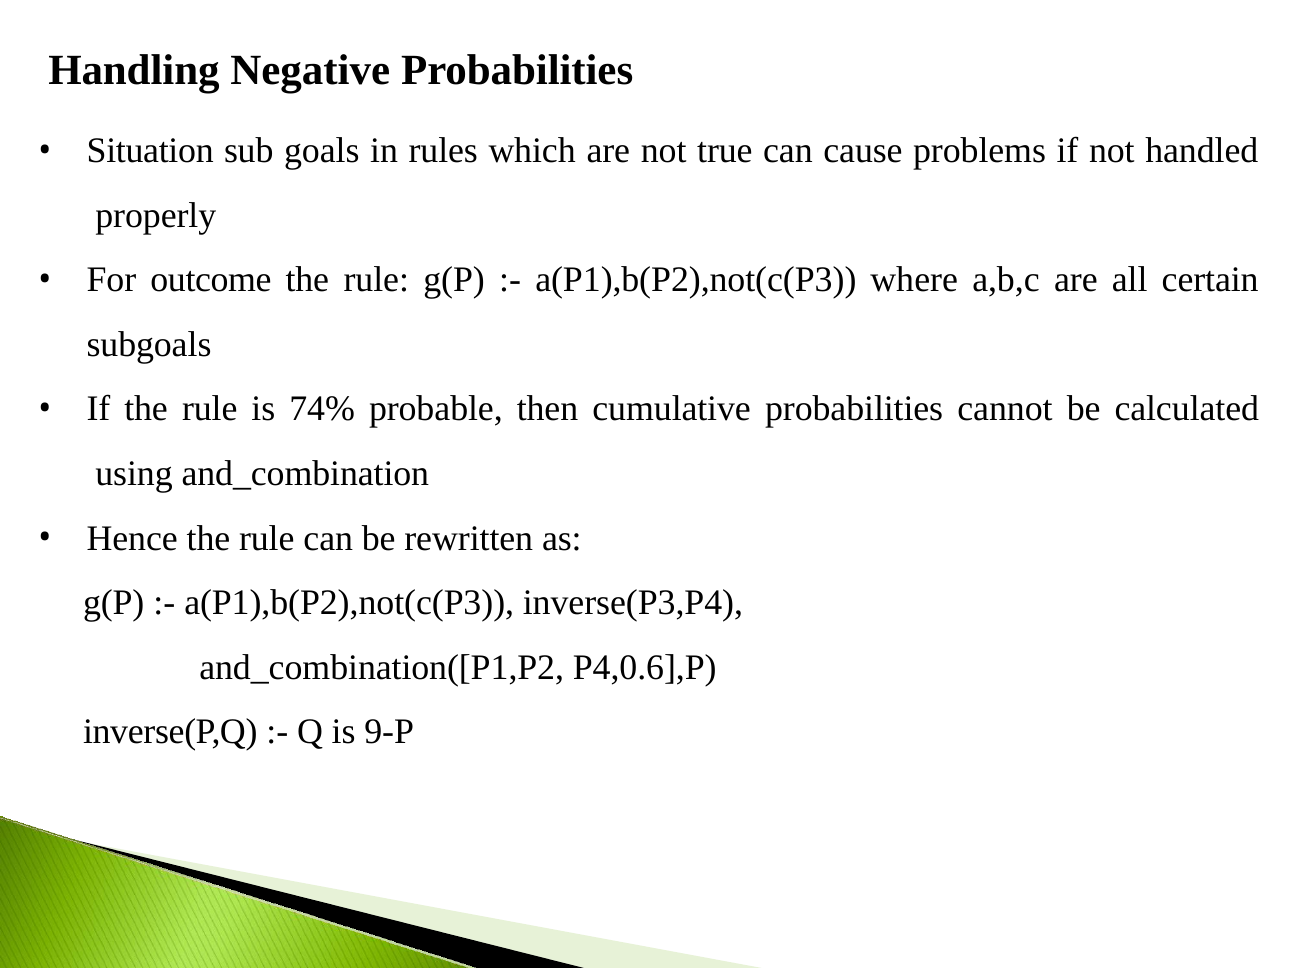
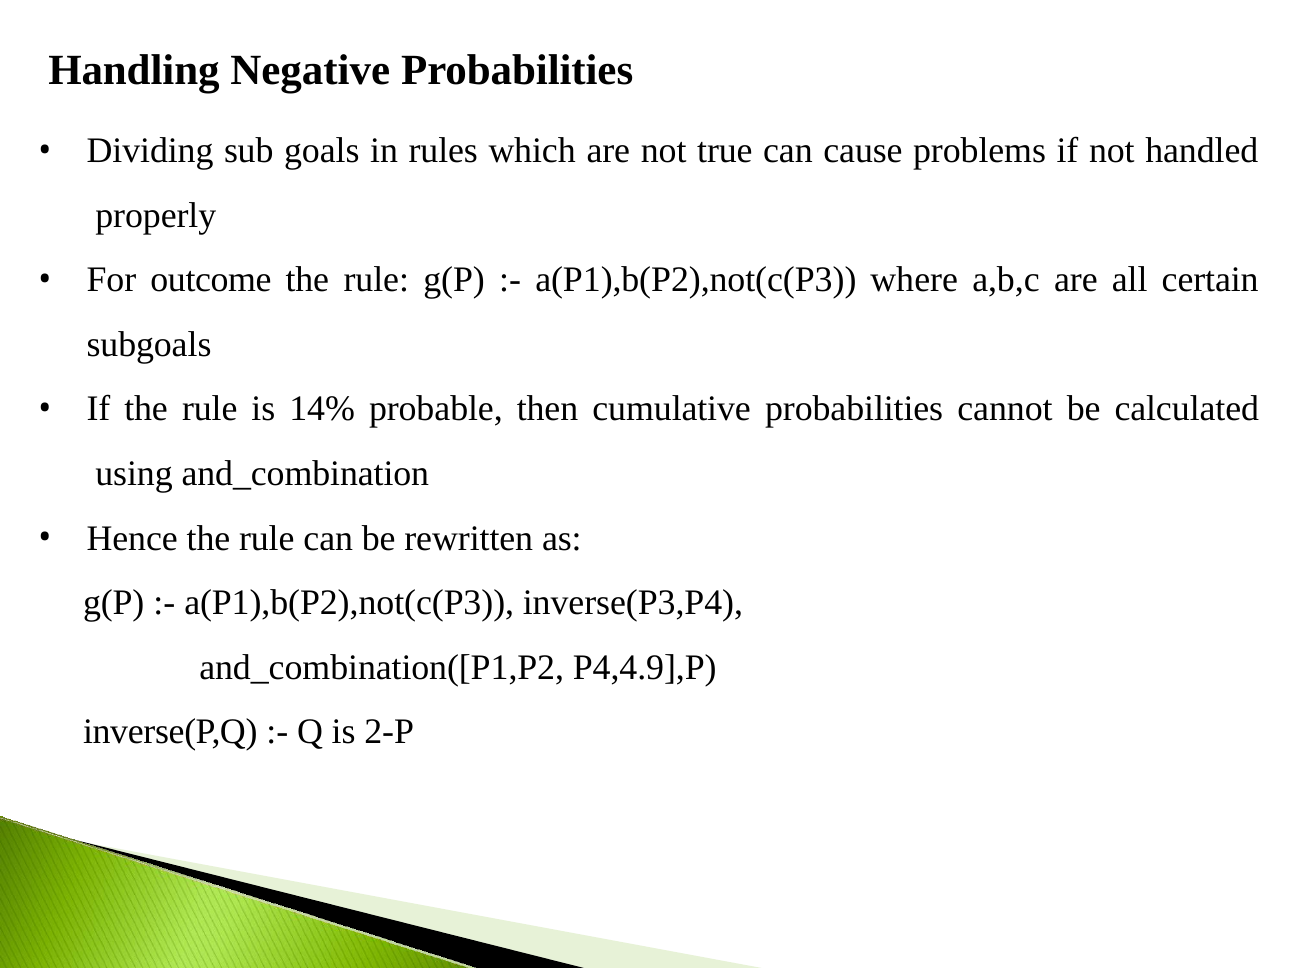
Situation: Situation -> Dividing (150, 151)
74%: 74% -> 14% (322, 409)
P4,0.6],P: P4,0.6],P -> P4,4.9],P (645, 667)
9-P: 9-P -> 2-P (389, 731)
